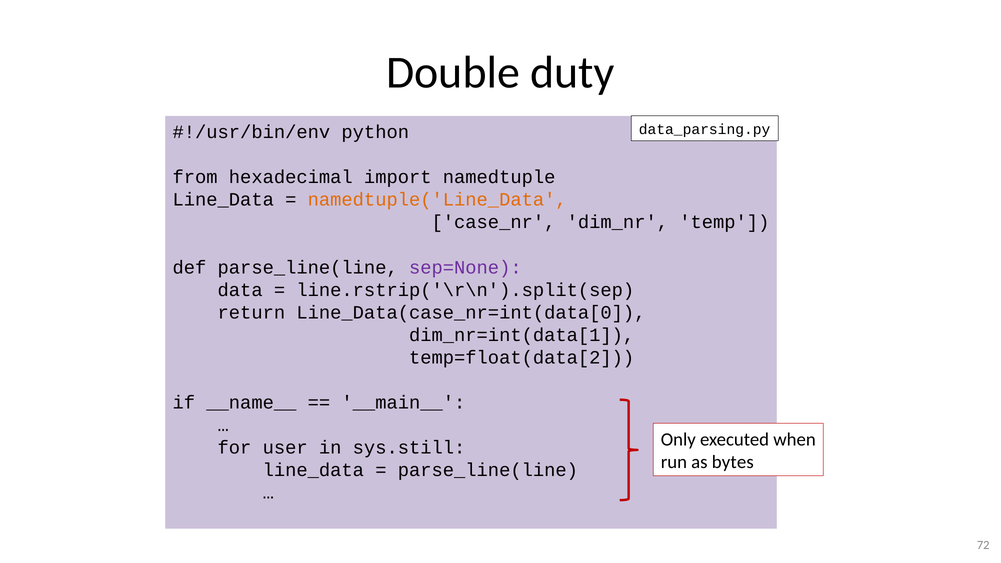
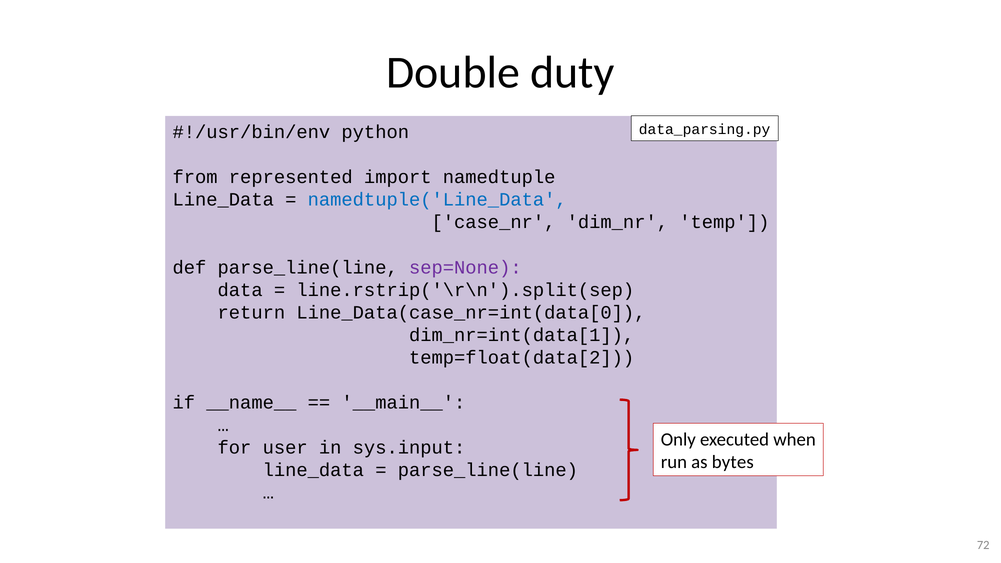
hexadecimal: hexadecimal -> represented (291, 177)
namedtuple('Line_Data colour: orange -> blue (437, 200)
sys.still: sys.still -> sys.input (409, 448)
